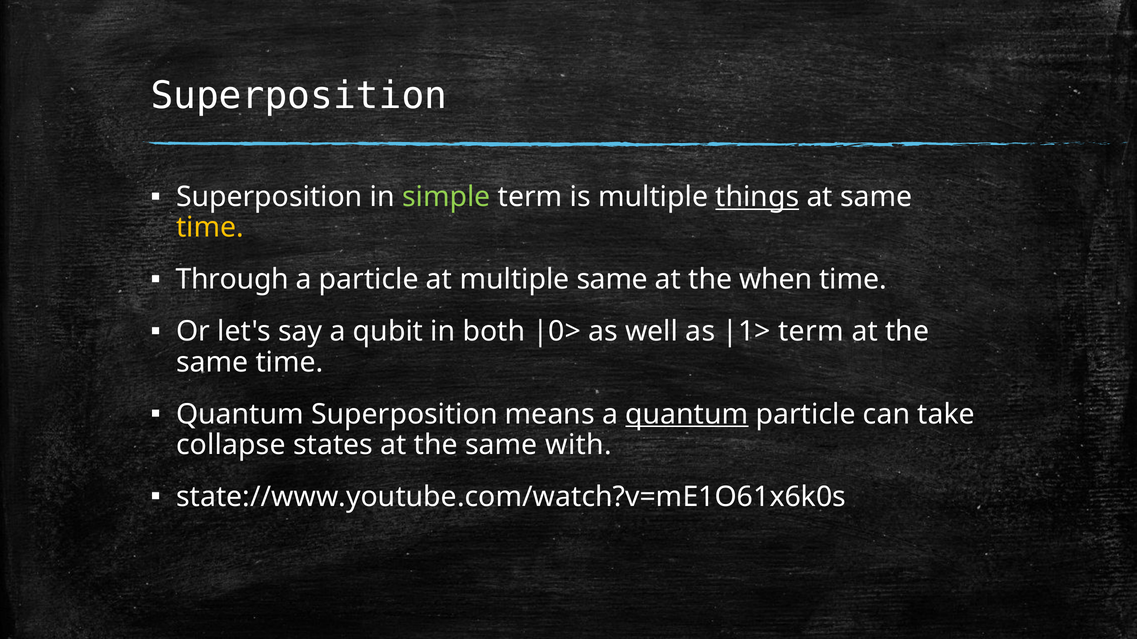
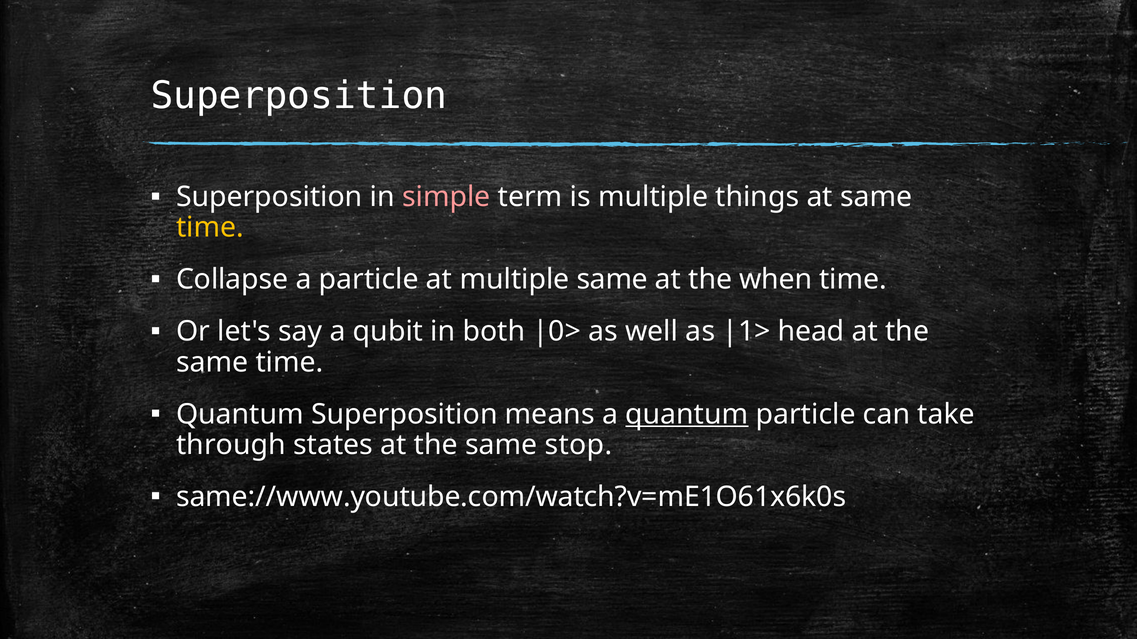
simple colour: light green -> pink (446, 197)
things underline: present -> none (757, 197)
Through: Through -> Collapse (232, 280)
term: term -> head (811, 332)
collapse: collapse -> through (231, 445)
with: with -> stop (579, 445)
state://www.youtube.com/watch?v=mE1O61x6k0s: state://www.youtube.com/watch?v=mE1O61x6k0s -> same://www.youtube.com/watch?v=mE1O61x6k0s (511, 497)
